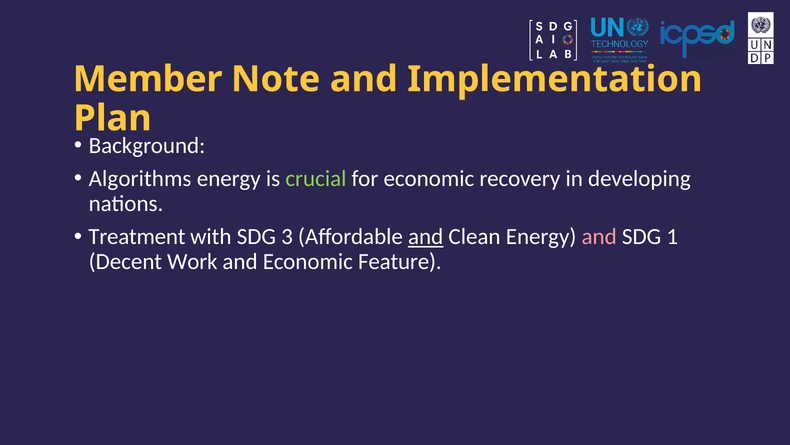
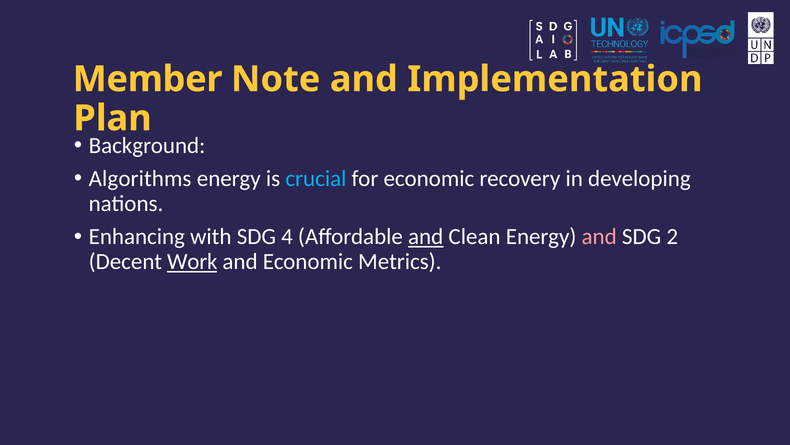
crucial colour: light green -> light blue (316, 178)
Treatment: Treatment -> Enhancing (137, 236)
3: 3 -> 4 (287, 236)
1: 1 -> 2 (672, 236)
Work underline: none -> present (192, 261)
Feature: Feature -> Metrics (400, 261)
